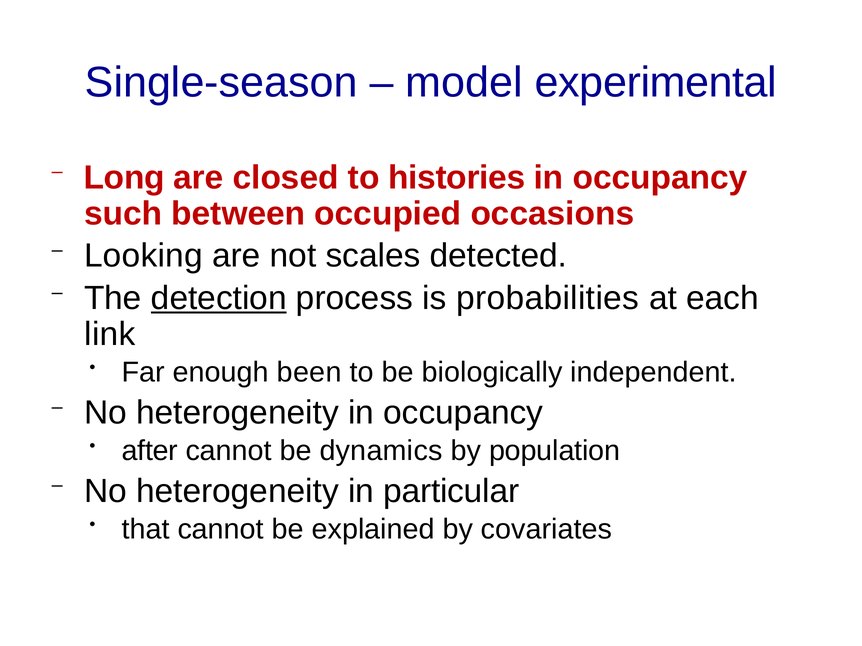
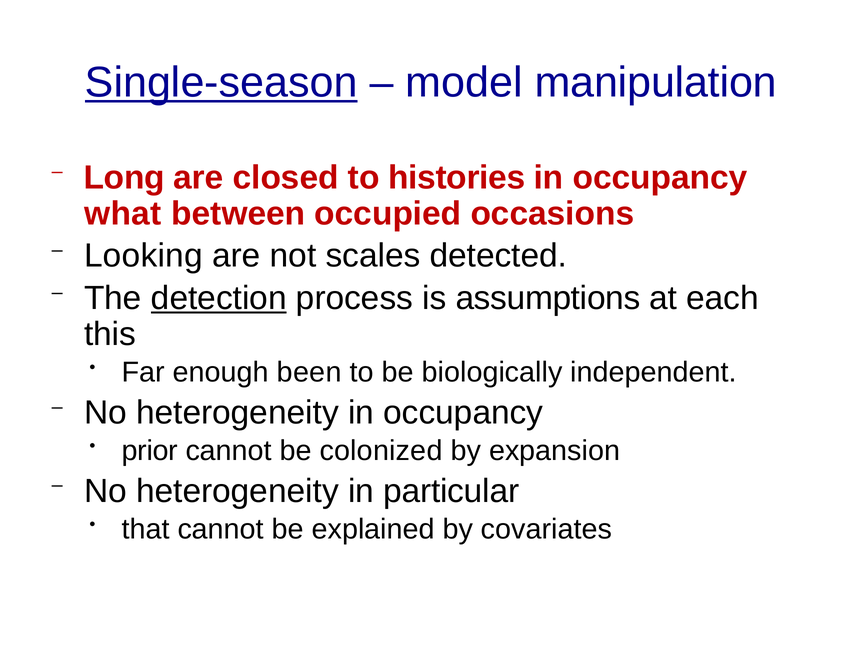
Single-season underline: none -> present (221, 83)
experimental: experimental -> manipulation (656, 83)
such: such -> what (123, 214)
probabilities: probabilities -> assumptions (548, 298)
link: link -> this (110, 335)
after: after -> prior (150, 451)
dynamics: dynamics -> colonized (381, 451)
population: population -> expansion (555, 451)
